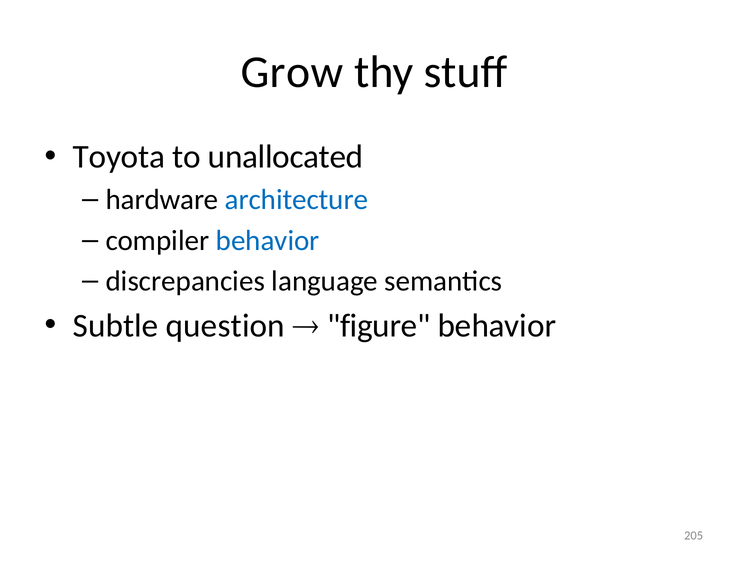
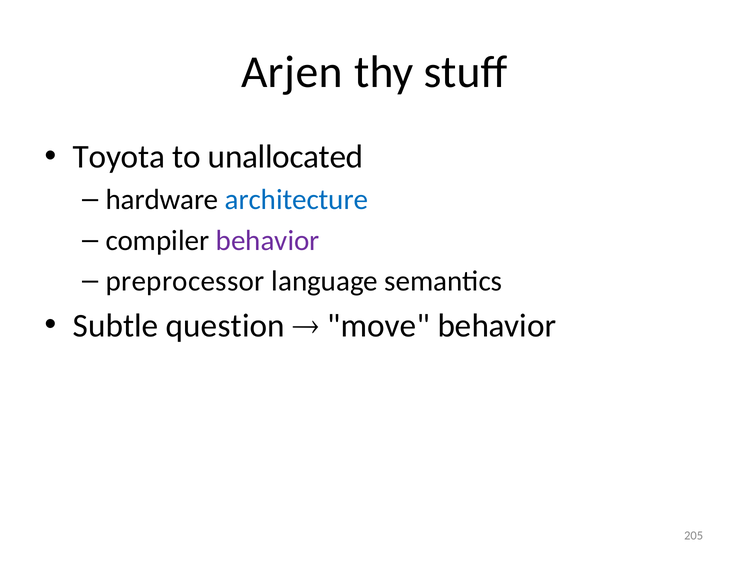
Grow: Grow -> Arjen (292, 72)
behavior colour: blue -> purple (268, 241)
discrepancies: discrepancies -> preprocessor (185, 281)
figure: figure -> move (378, 326)
